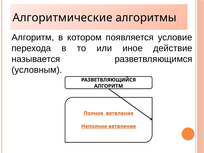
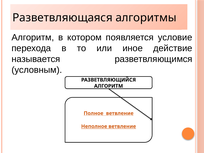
Алгоритмические: Алгоритмические -> Разветвляющаяся (63, 18)
